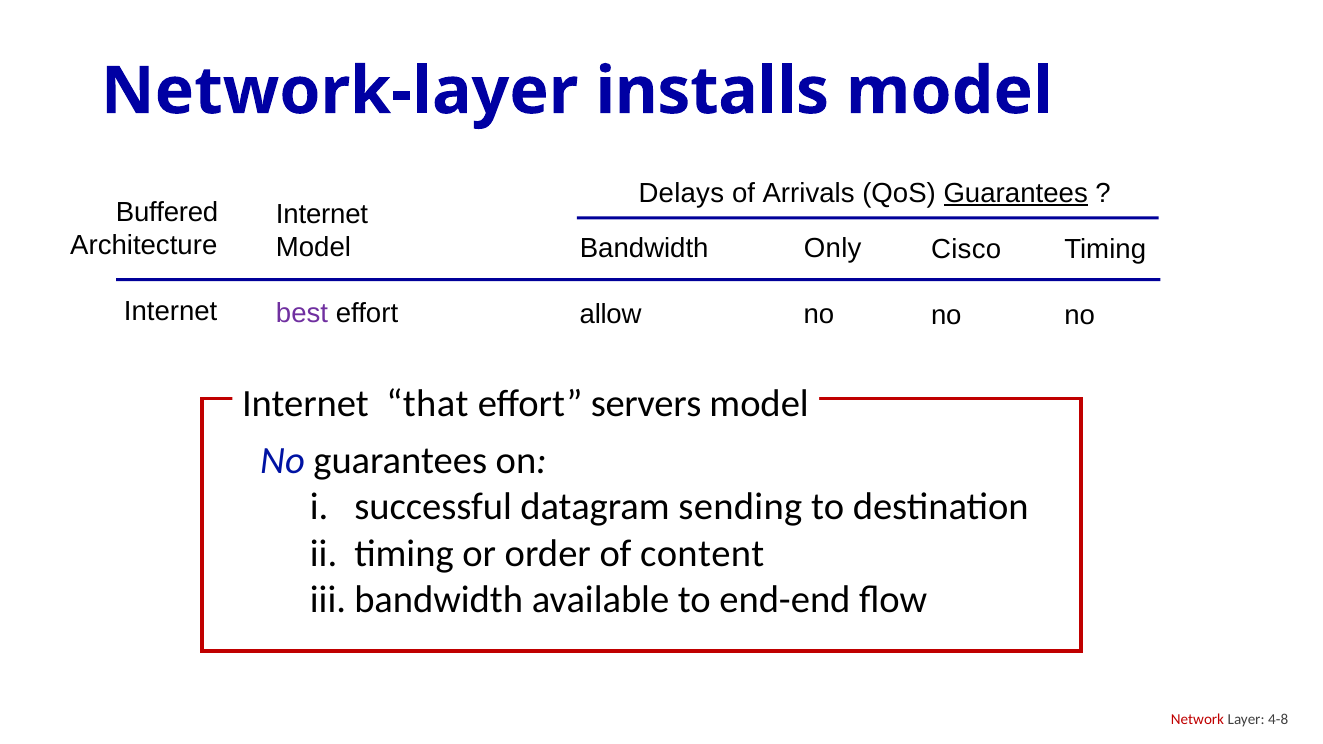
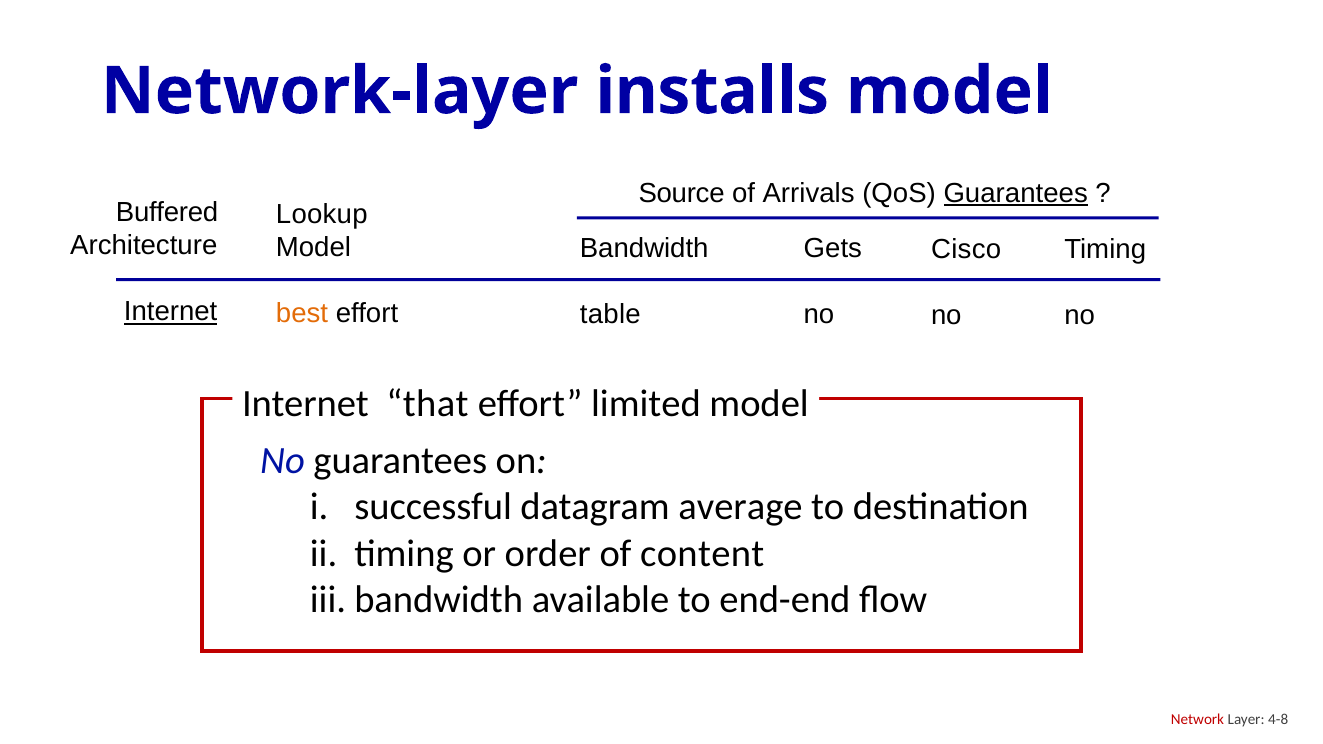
Delays: Delays -> Source (682, 193)
Internet: Internet -> Lookup (322, 214)
Only: Only -> Gets (833, 248)
Internet underline: none -> present (171, 312)
best colour: purple -> orange (302, 314)
allow: allow -> table (610, 314)
servers: servers -> limited (646, 404)
sending: sending -> average (740, 507)
